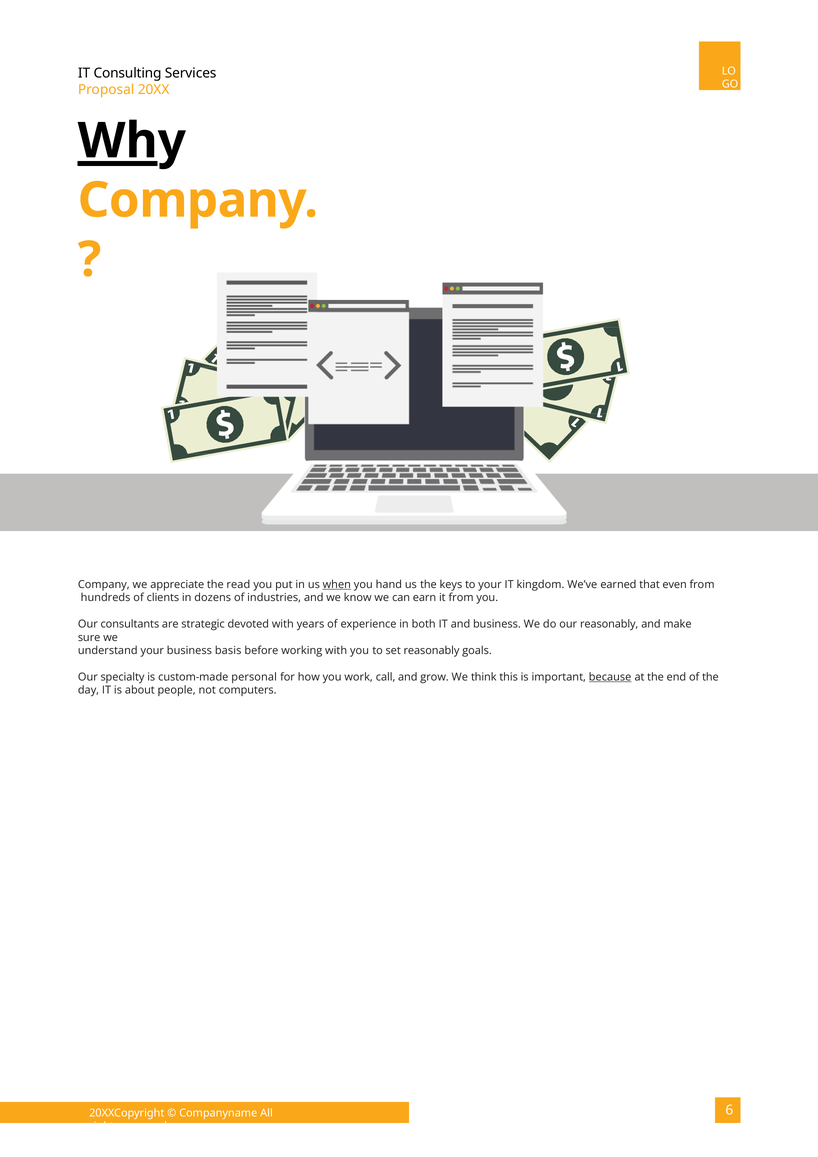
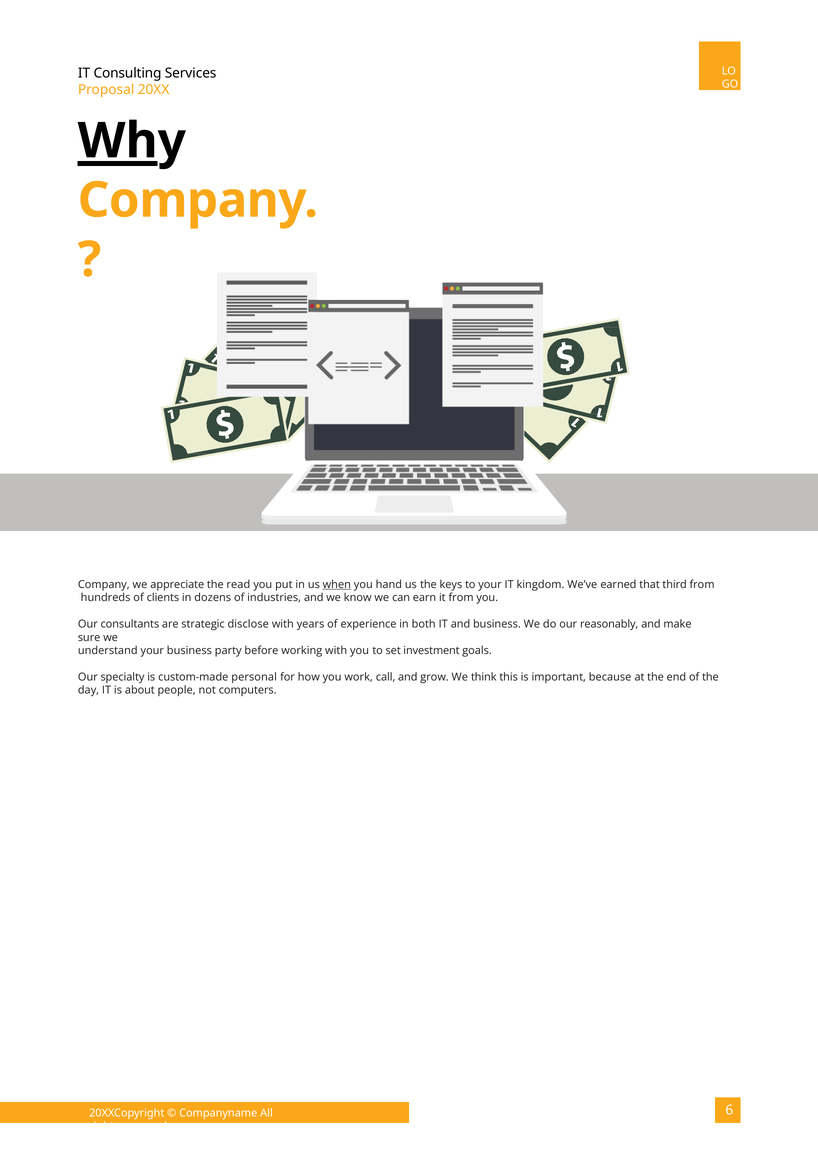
even: even -> third (675, 585)
devoted: devoted -> disclose (248, 625)
basis: basis -> party (228, 651)
set reasonably: reasonably -> investment (432, 651)
because underline: present -> none (610, 677)
